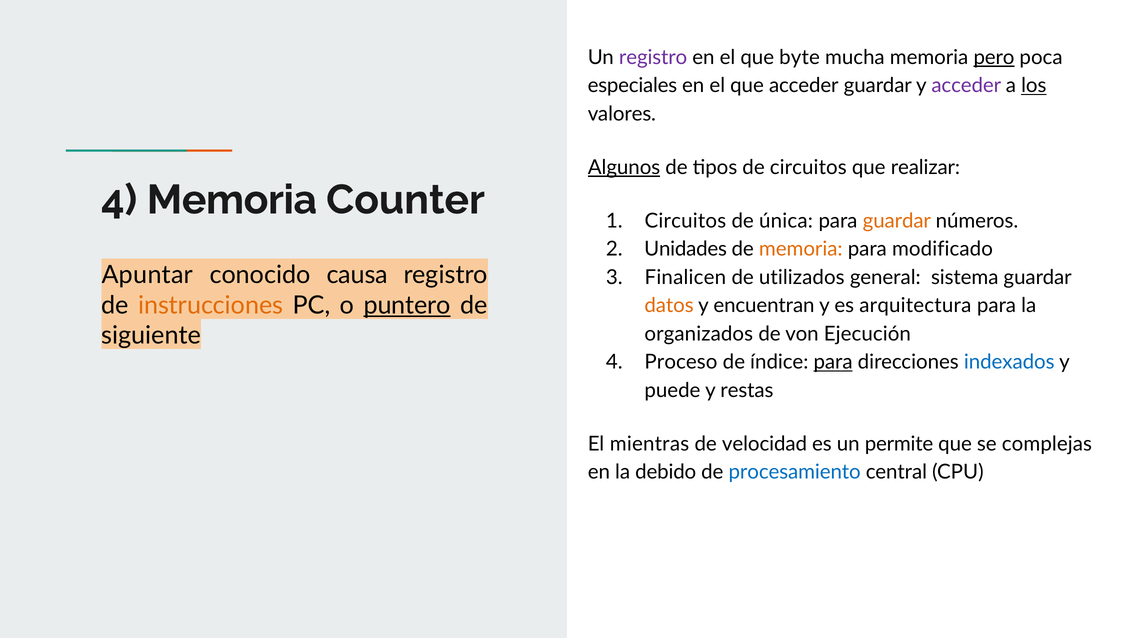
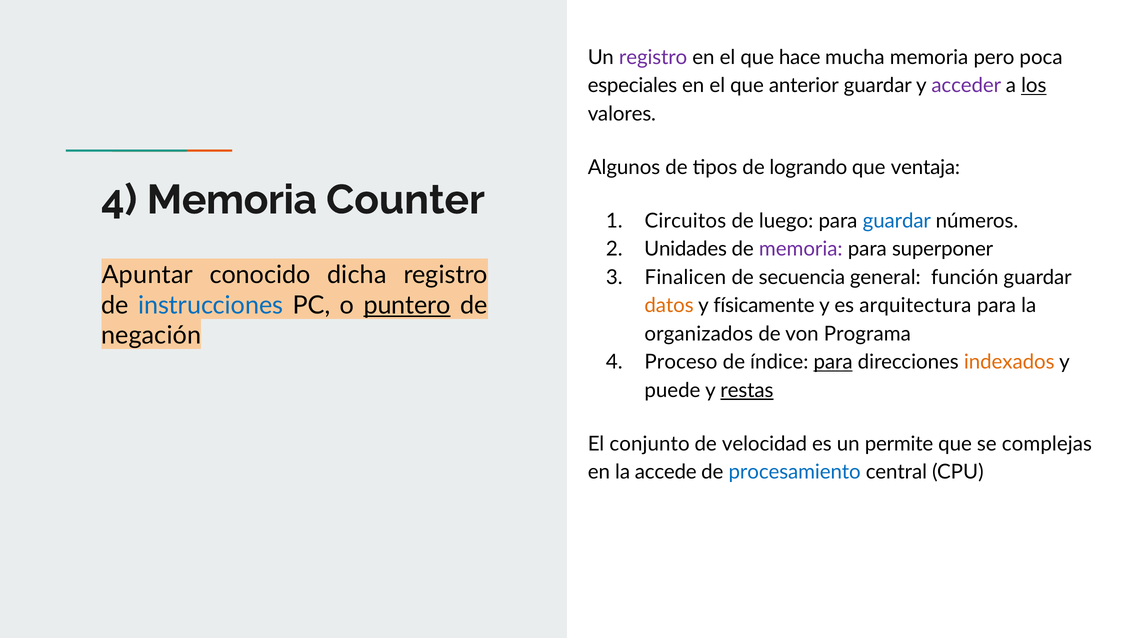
byte: byte -> hace (800, 57)
pero underline: present -> none (994, 57)
que acceder: acceder -> anterior (804, 86)
Algunos underline: present -> none (624, 167)
de circuitos: circuitos -> logrando (808, 167)
realizar: realizar -> ventaja (925, 167)
única: única -> luego (786, 221)
guardar colour: orange -> blue (897, 221)
memoria colour: orange -> purple (801, 249)
modificado: modificado -> superponer (943, 249)
causa: causa -> dicha (357, 275)
utilizados: utilizados -> secuencia (802, 277)
sistema: sistema -> función (965, 277)
instrucciones colour: orange -> blue (211, 305)
encuentran: encuentran -> físicamente (764, 306)
siguiente: siguiente -> negación (151, 335)
Ejecución: Ejecución -> Programa (867, 334)
indexados colour: blue -> orange (1009, 362)
restas underline: none -> present (747, 390)
mientras: mientras -> conjunto (650, 444)
debido: debido -> accede (666, 472)
